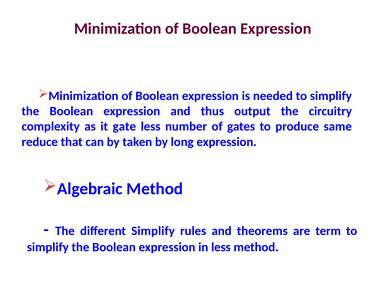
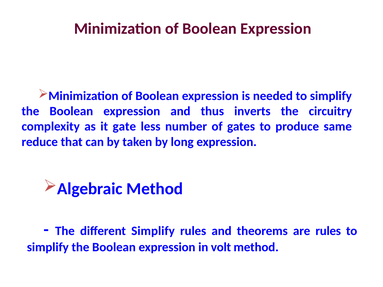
output: output -> inverts (252, 111)
are term: term -> rules (328, 231)
in less: less -> volt (221, 247)
